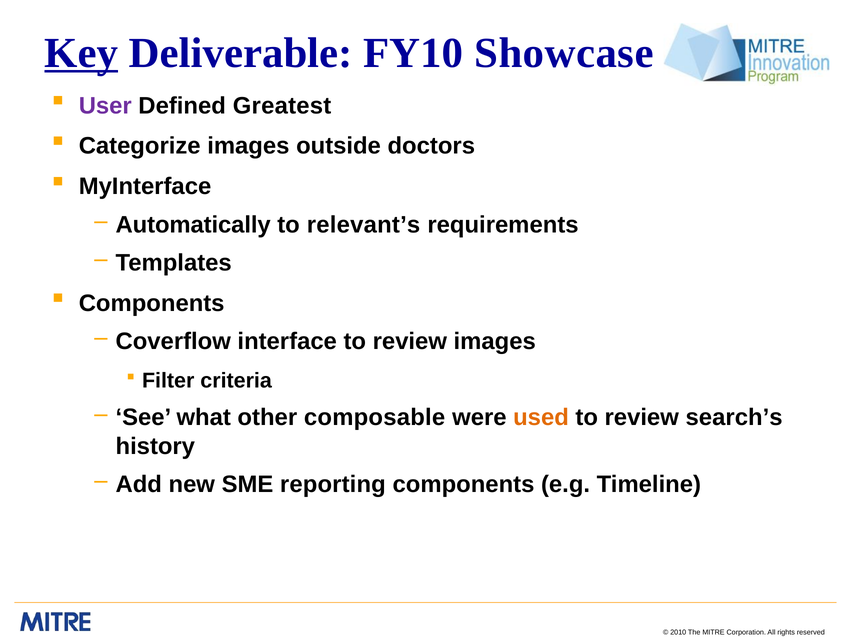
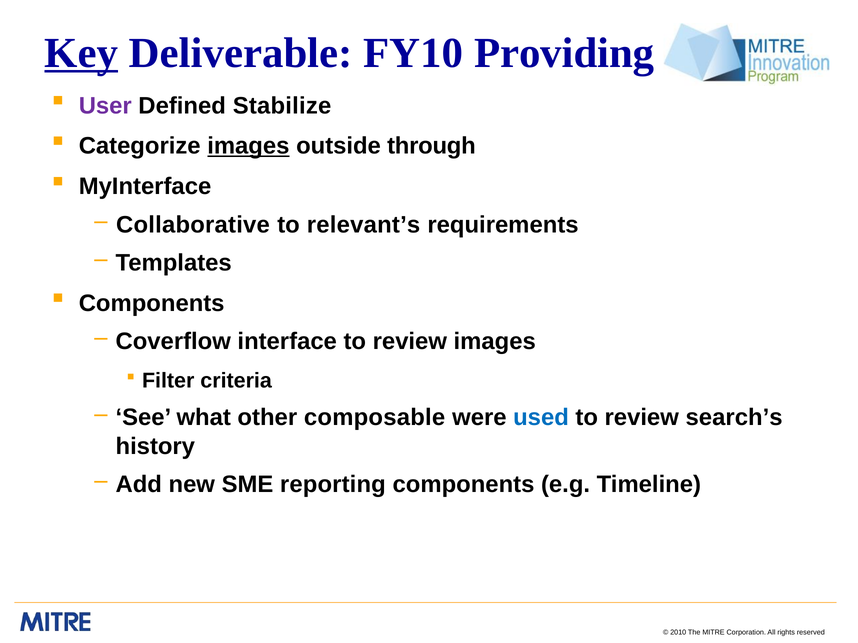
Showcase: Showcase -> Providing (564, 53)
Greatest: Greatest -> Stabilize (282, 106)
images underline: none -> present (248, 146)
doctors: doctors -> through (431, 146)
Automatically: Automatically -> Collaborative (193, 225)
used colour: orange -> blue (541, 418)
